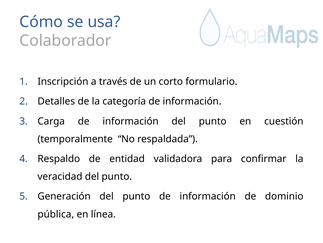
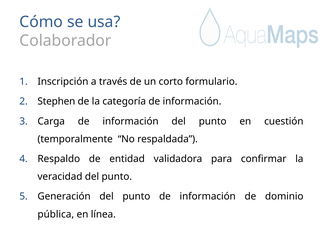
Detalles: Detalles -> Stephen (56, 101)
